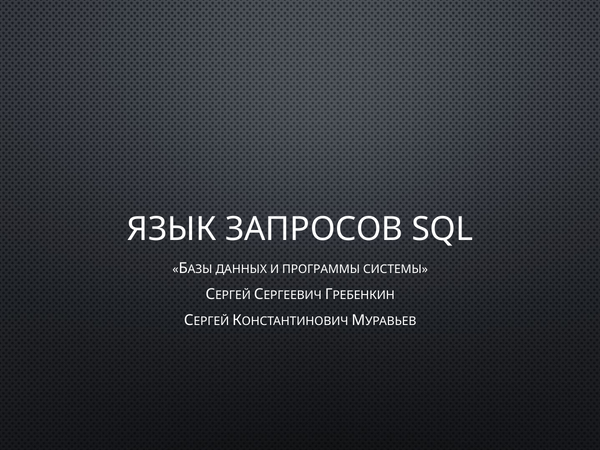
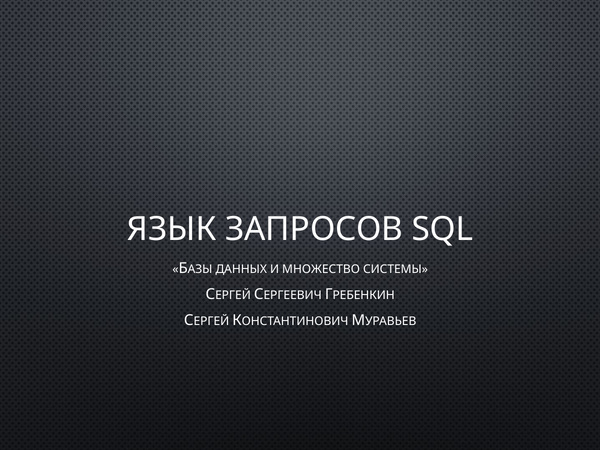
ПРОГРАММЫ: ПРОГРАММЫ -> МНОЖЕСТВО (321, 269)
